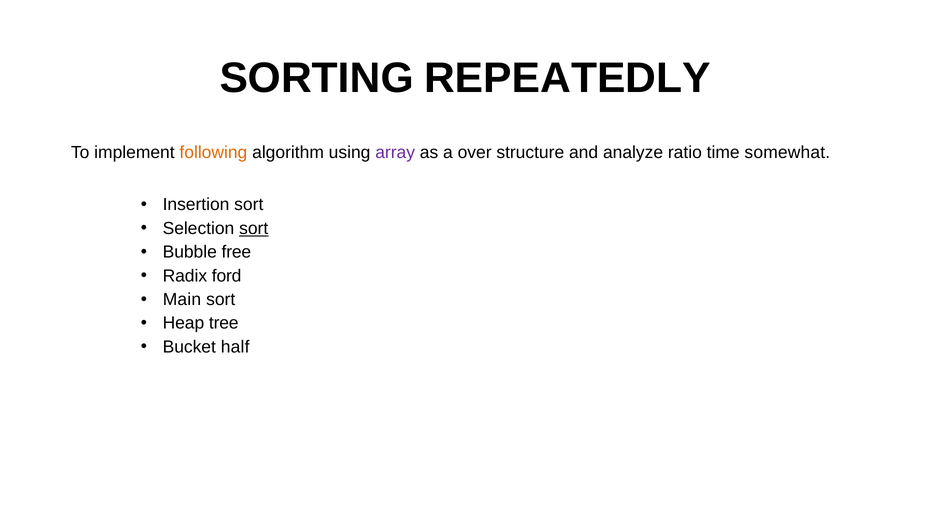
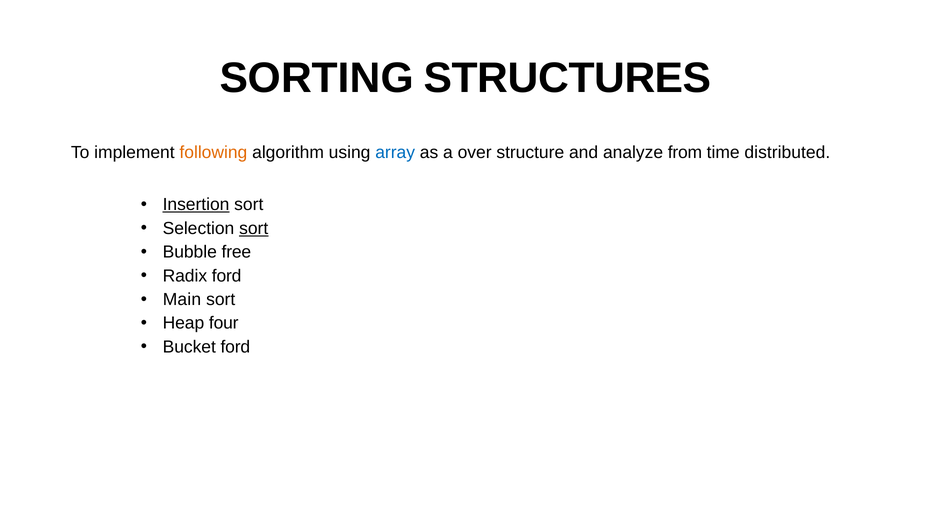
REPEATEDLY: REPEATEDLY -> STRUCTURES (568, 78)
array colour: purple -> blue (395, 152)
ratio: ratio -> from (685, 152)
somewhat: somewhat -> distributed (787, 152)
Insertion underline: none -> present (196, 204)
tree: tree -> four (224, 323)
Bucket half: half -> ford (235, 347)
